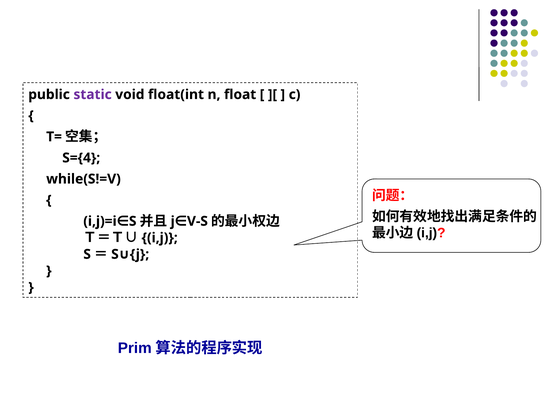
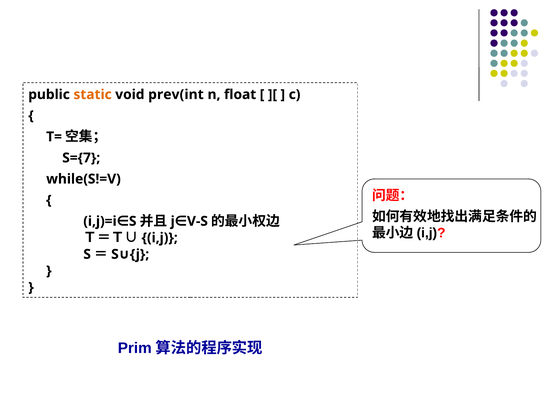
static colour: purple -> orange (93, 94)
float(int: float(int -> prev(int (176, 94)
S={4: S={4 -> S={7 (81, 158)
